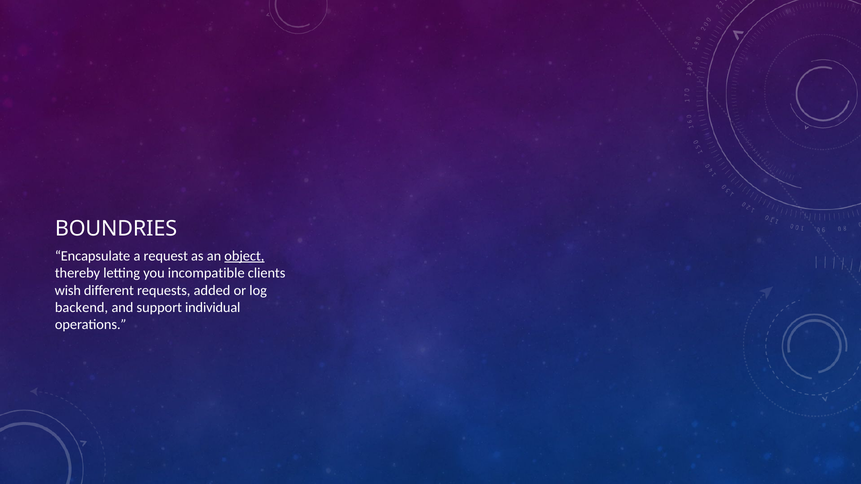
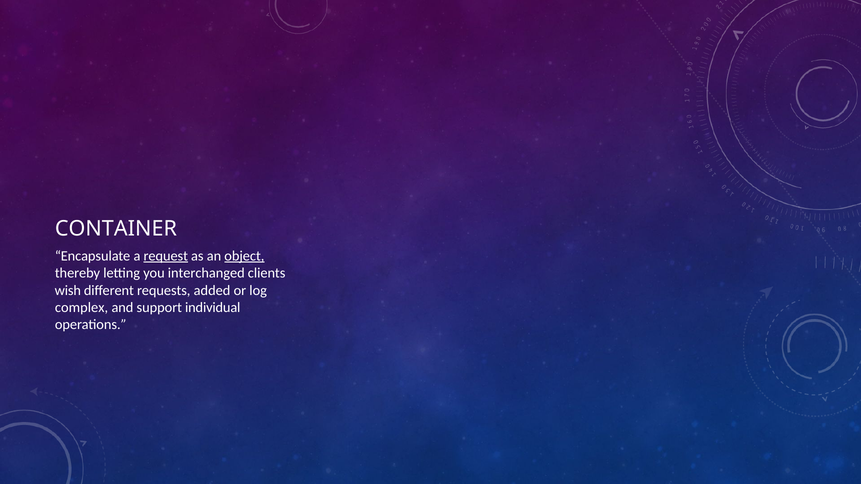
BOUNDRIES: BOUNDRIES -> CONTAINER (116, 229)
request underline: none -> present (166, 256)
incompatible: incompatible -> interchanged (206, 273)
backend: backend -> complex (82, 308)
